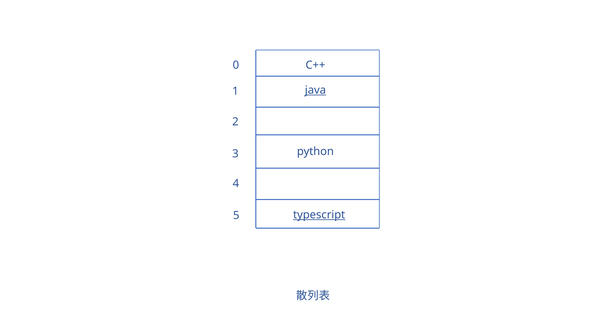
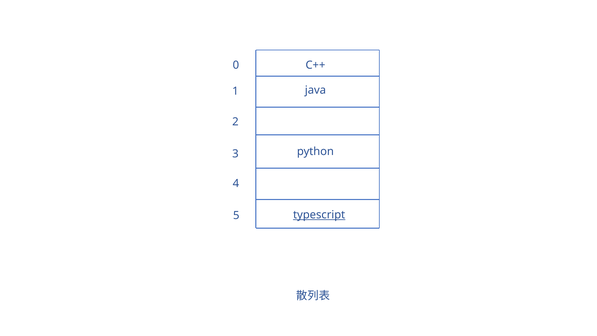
java underline: present -> none (315, 90)
